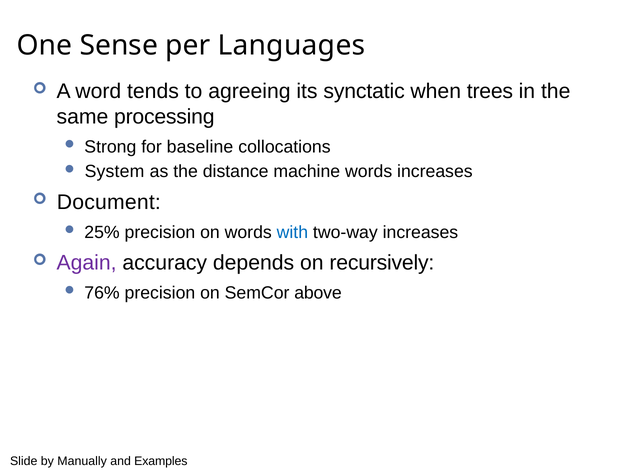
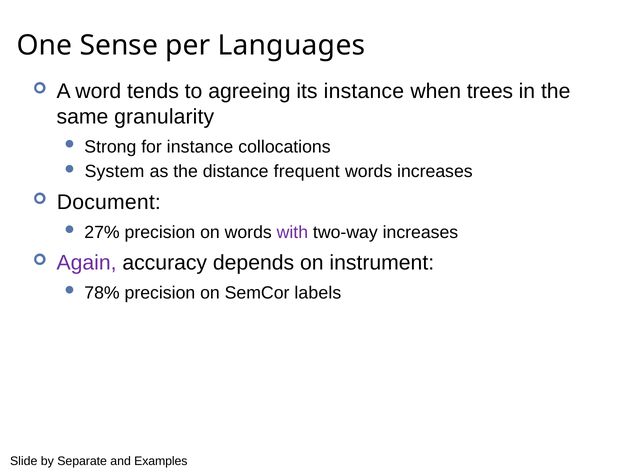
its synctatic: synctatic -> instance (364, 91)
processing: processing -> granularity (164, 117)
for baseline: baseline -> instance (200, 147)
machine: machine -> frequent (307, 172)
25%: 25% -> 27% (102, 232)
with colour: blue -> purple (292, 232)
recursively: recursively -> instrument (382, 263)
76%: 76% -> 78% (102, 293)
above: above -> labels (318, 293)
Manually: Manually -> Separate (82, 461)
